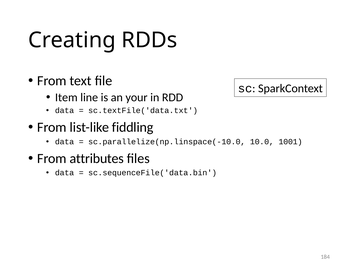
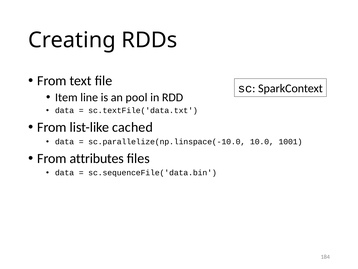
your: your -> pool (136, 97)
fiddling: fiddling -> cached (132, 127)
